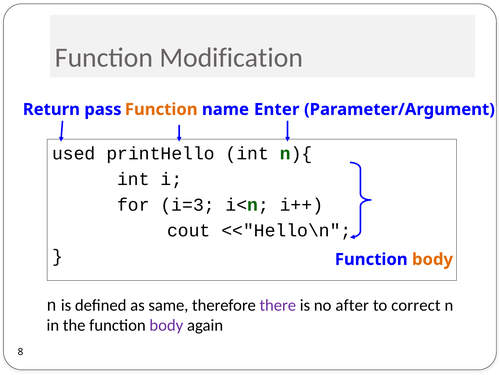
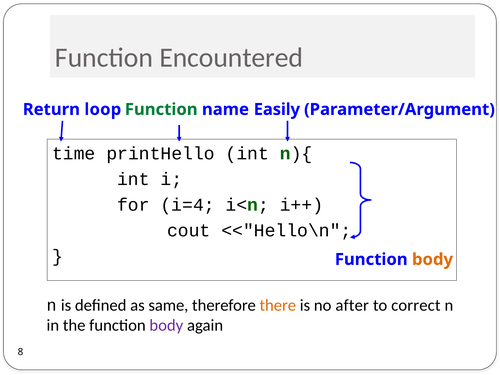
Modification: Modification -> Encountered (231, 58)
pass: pass -> loop (103, 109)
Function colour: orange -> green (161, 109)
Enter: Enter -> Easily (277, 109)
used: used -> time (74, 154)
i=3: i=3 -> i=4 (188, 205)
there colour: purple -> orange (278, 305)
